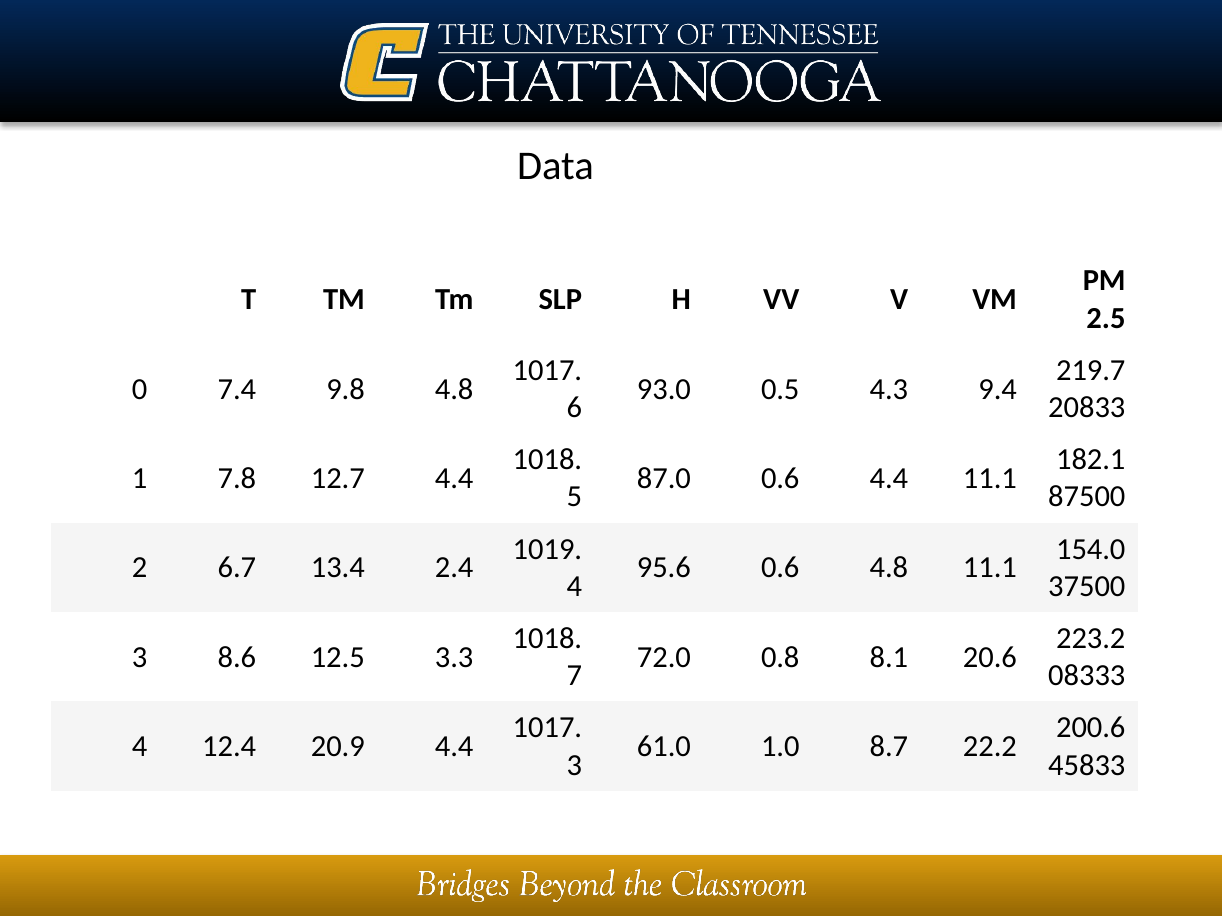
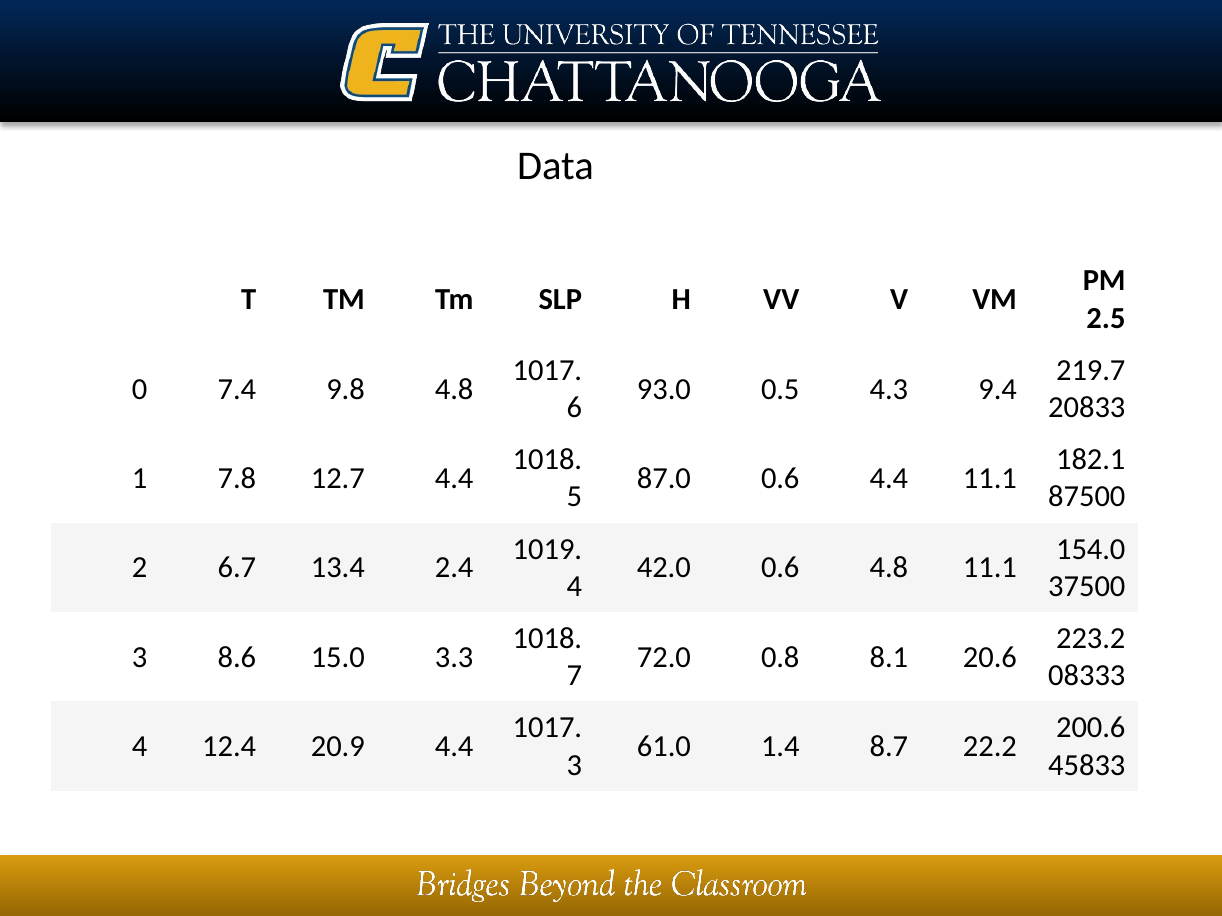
95.6: 95.6 -> 42.0 (664, 568)
12.5: 12.5 -> 15.0 (338, 657)
1.0: 1.0 -> 1.4 (780, 747)
